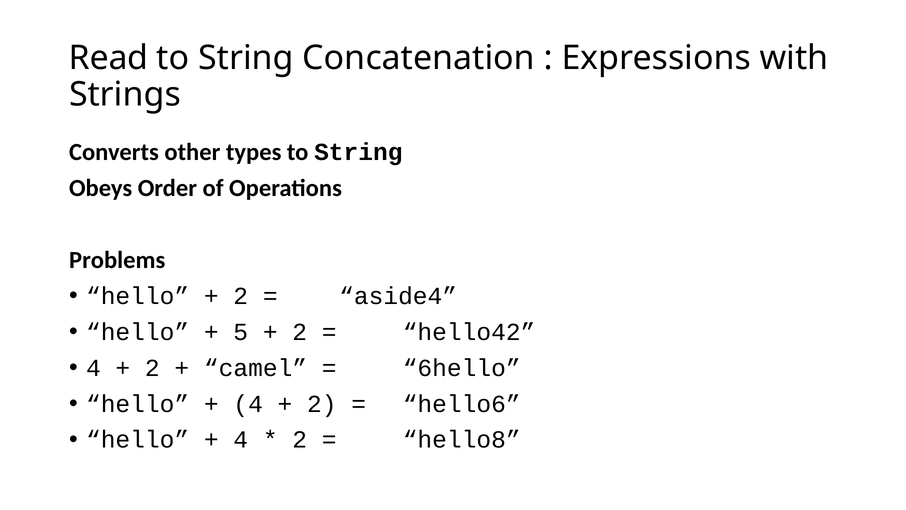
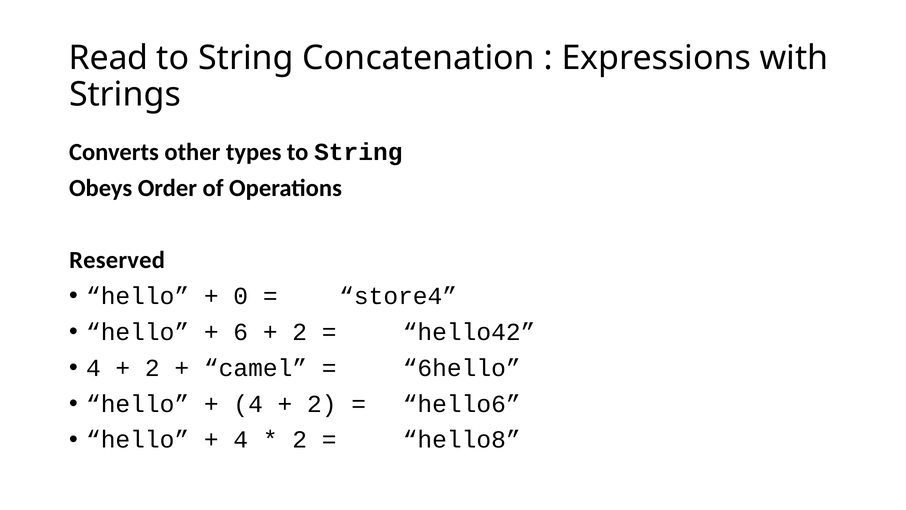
Problems: Problems -> Reserved (117, 260)
2: 2 -> 0 (241, 296)
aside4: aside4 -> store4 (398, 296)
5: 5 -> 6 (241, 332)
